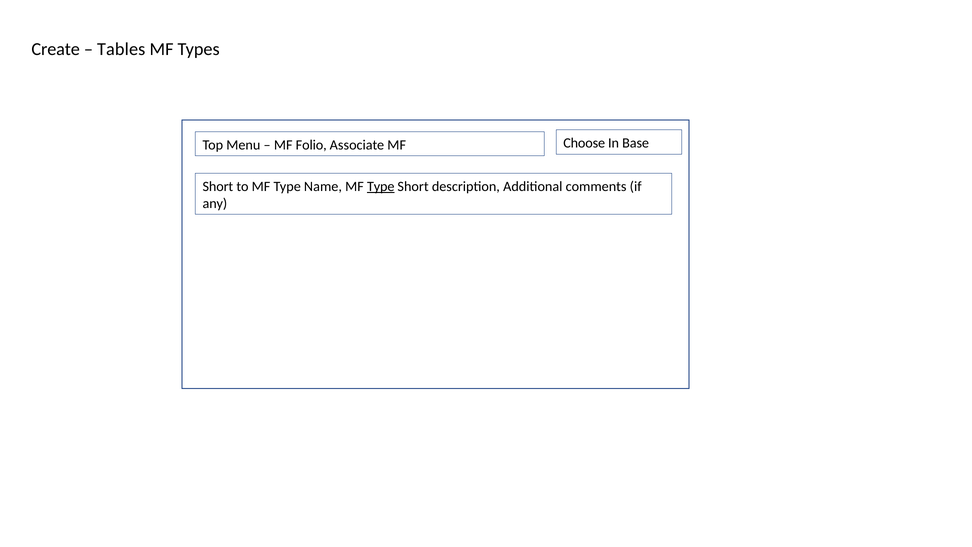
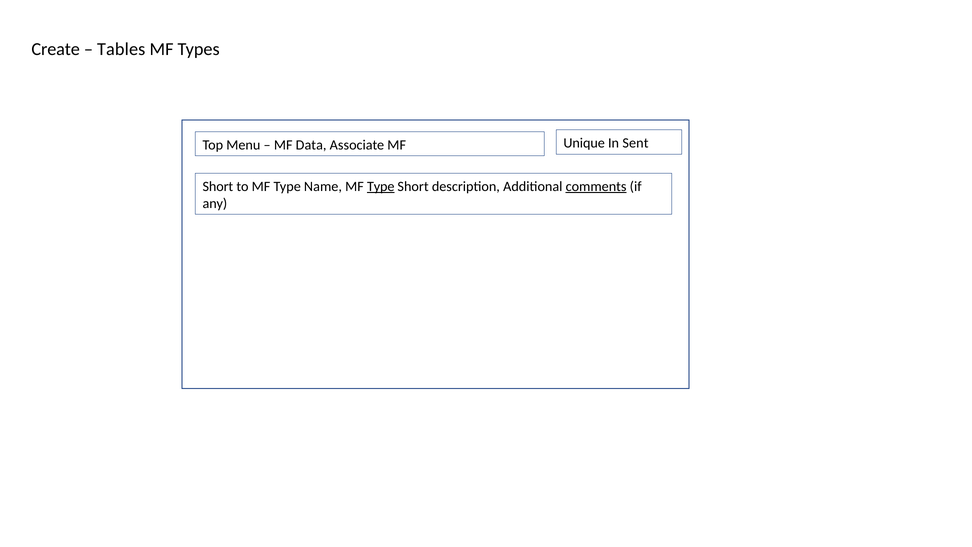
Choose: Choose -> Unique (584, 143)
Base: Base -> Sent (635, 143)
Folio: Folio -> Data (311, 145)
comments underline: none -> present (596, 186)
